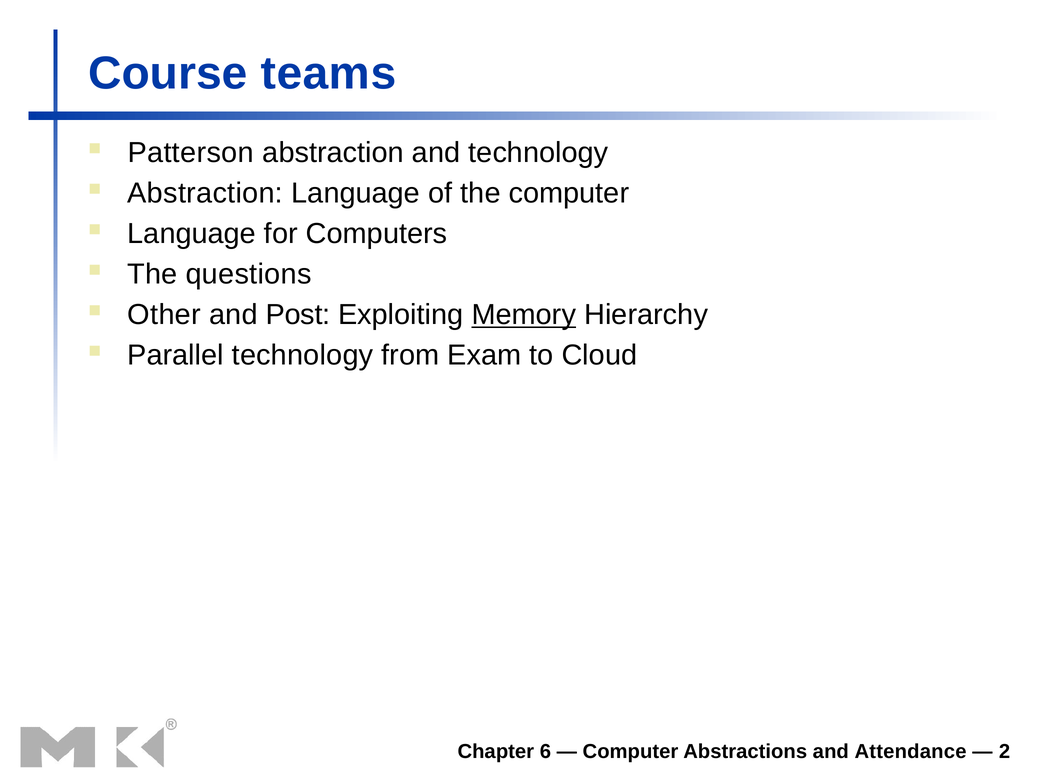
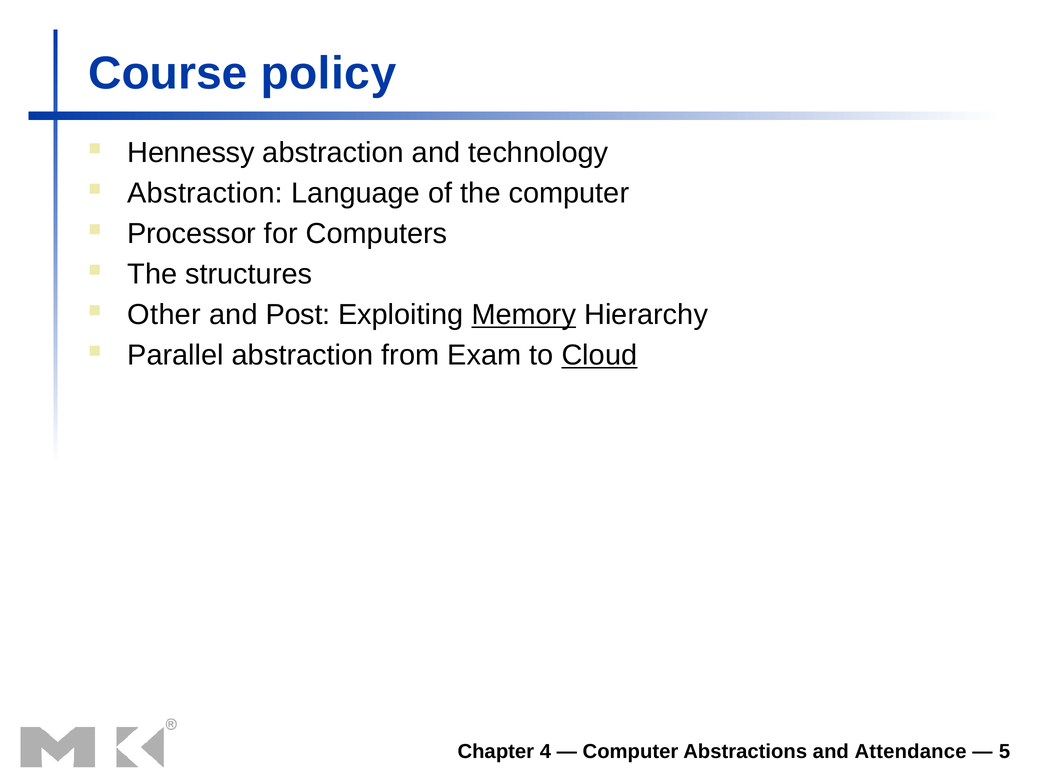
teams: teams -> policy (329, 74)
Patterson: Patterson -> Hennessy (191, 153)
Language: Language -> Processor (192, 234)
questions: questions -> structures (249, 274)
Parallel technology: technology -> abstraction (303, 355)
Cloud underline: none -> present (599, 355)
6: 6 -> 4 (545, 751)
2: 2 -> 5 (1005, 751)
